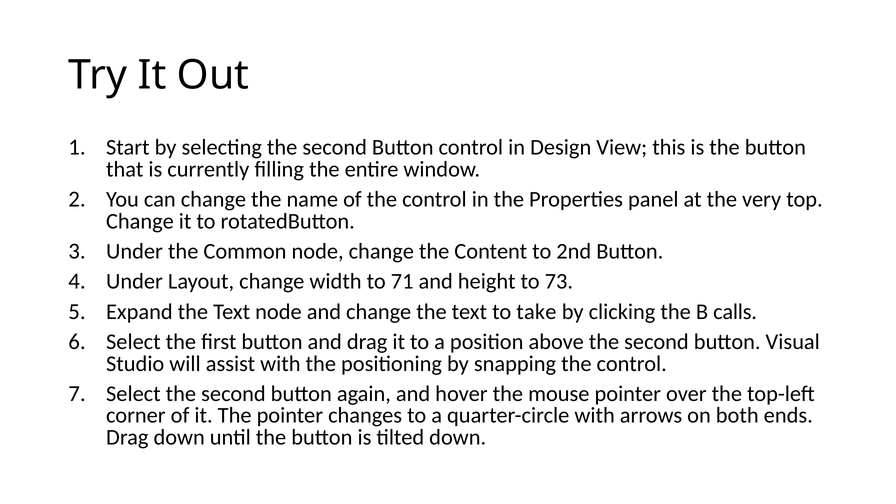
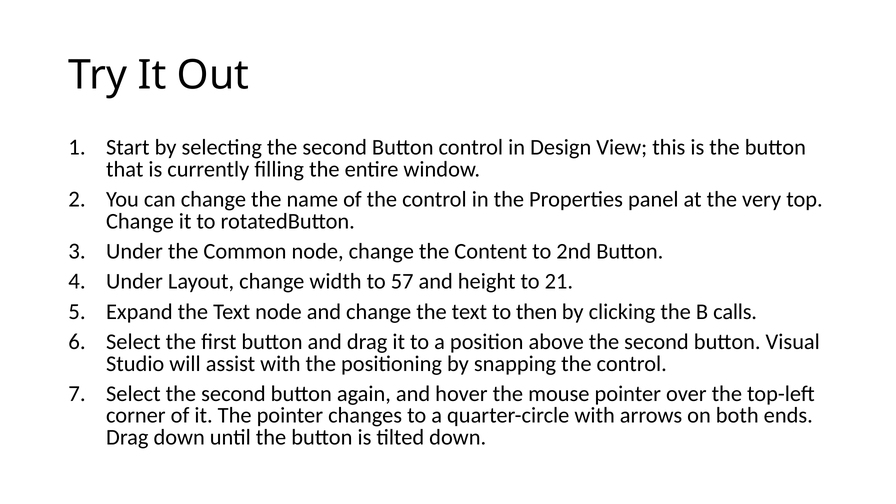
71: 71 -> 57 (402, 282)
73: 73 -> 21 (559, 282)
take: take -> then (537, 312)
